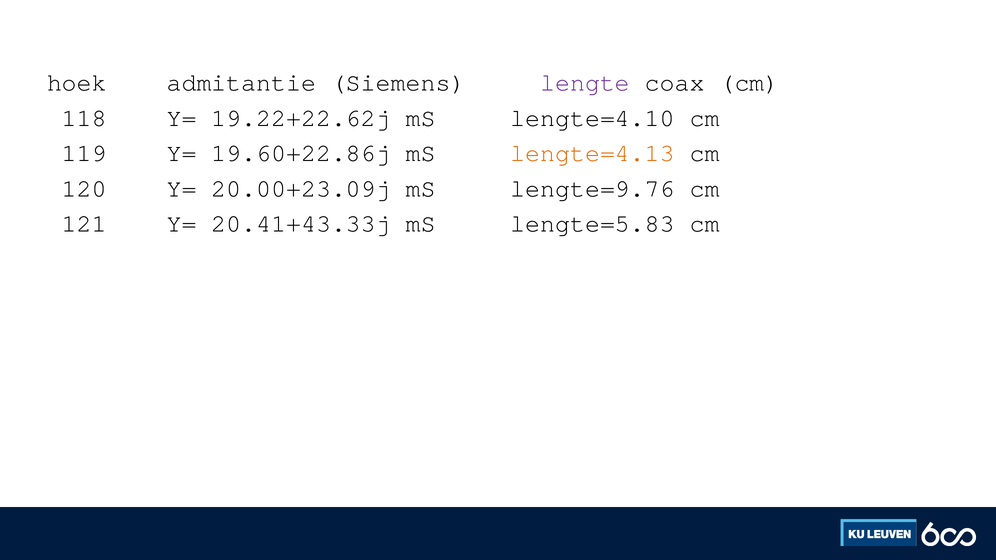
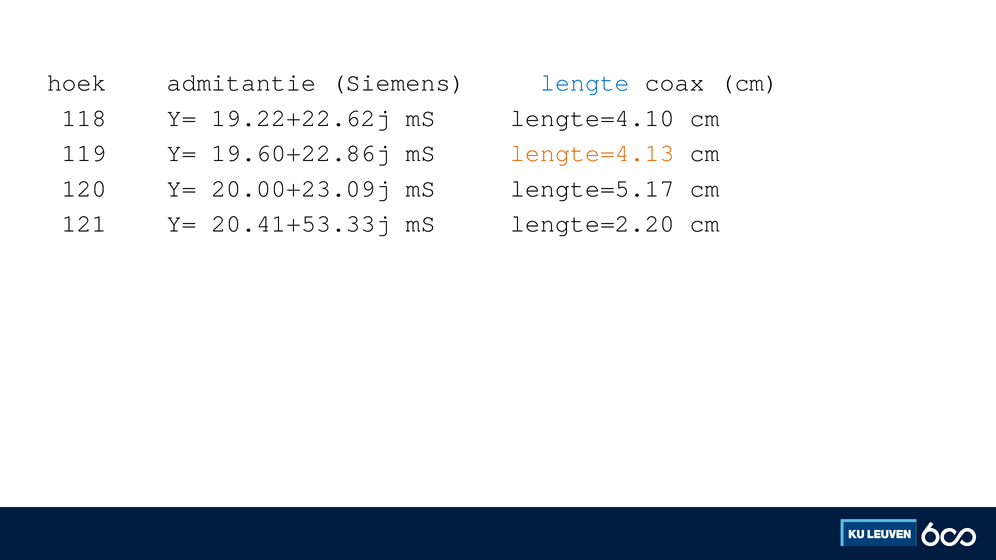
lengte colour: purple -> blue (585, 83)
lengte=9.76: lengte=9.76 -> lengte=5.17 (593, 189)
20.41+43.33j: 20.41+43.33j -> 20.41+53.33j (301, 224)
lengte=5.83: lengte=5.83 -> lengte=2.20 (593, 224)
